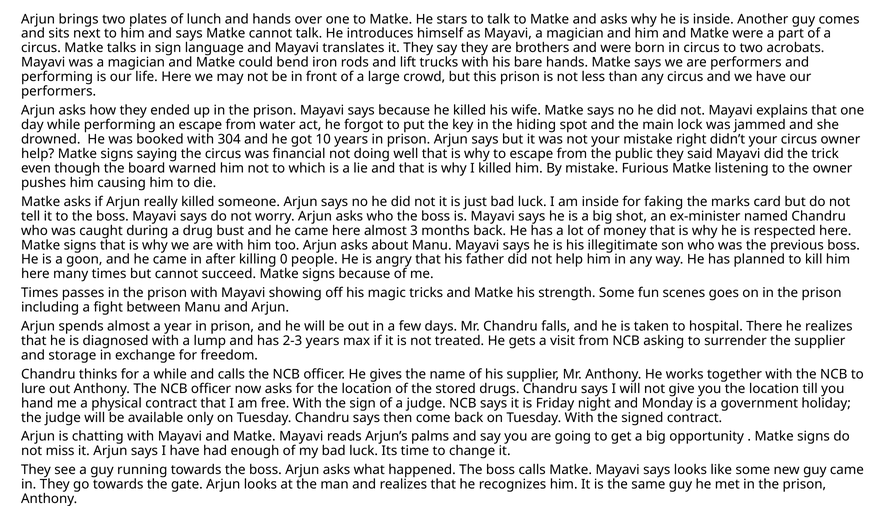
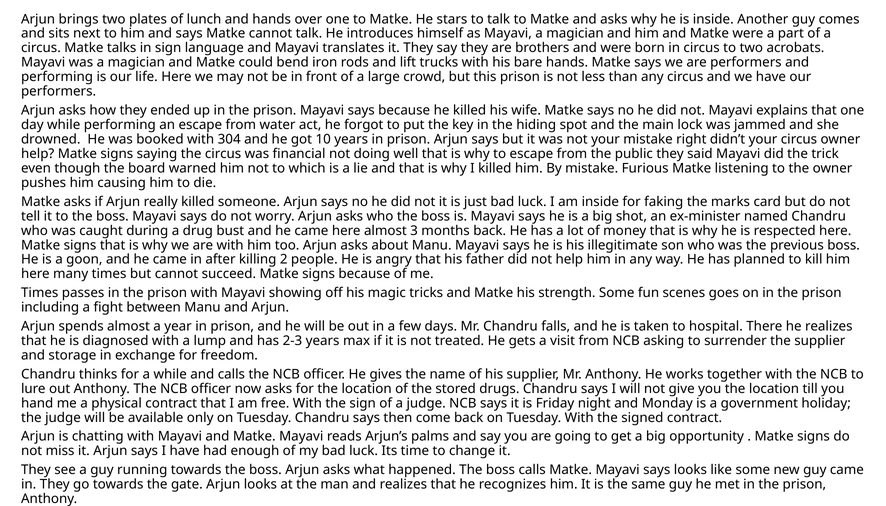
0: 0 -> 2 (284, 260)
